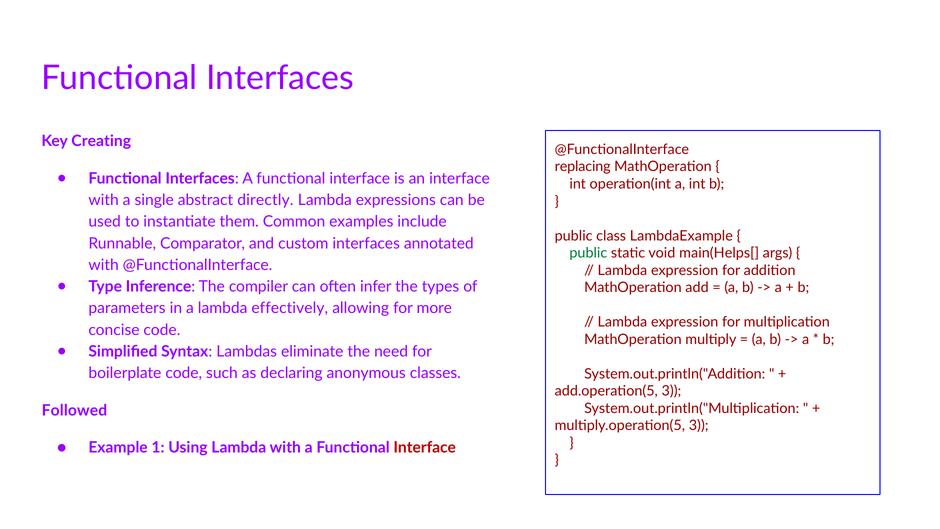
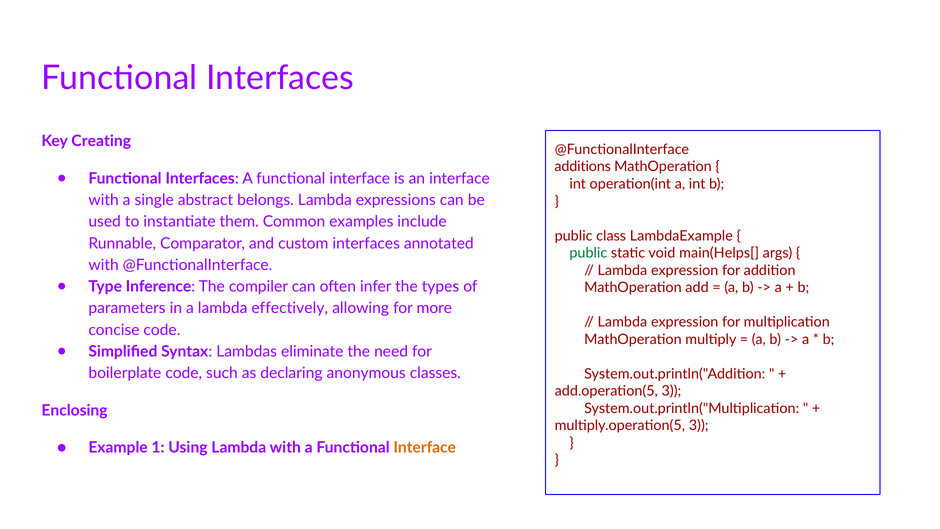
replacing: replacing -> additions (583, 167)
directly: directly -> belongs (266, 200)
Followed: Followed -> Enclosing (75, 410)
Interface colour: red -> orange (425, 447)
